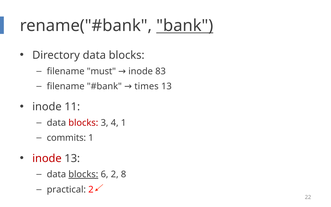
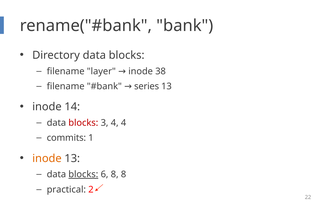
bank underline: present -> none (185, 26)
must: must -> layer (101, 71)
83: 83 -> 38 (161, 71)
times: times -> series (147, 86)
11: 11 -> 14 (72, 107)
4 1: 1 -> 4 (124, 123)
inode colour: red -> orange (47, 158)
6 2: 2 -> 8 (115, 174)
